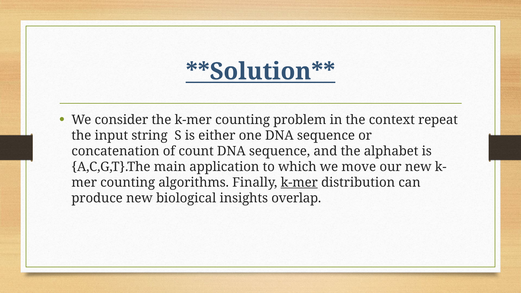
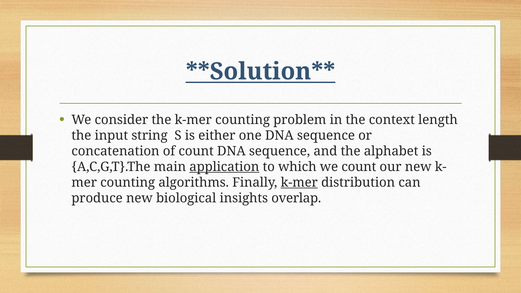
repeat: repeat -> length (438, 120)
application underline: none -> present (224, 167)
we move: move -> count (359, 167)
